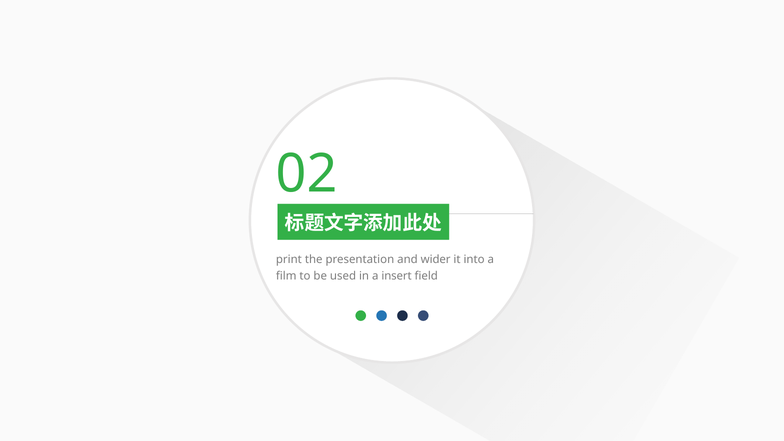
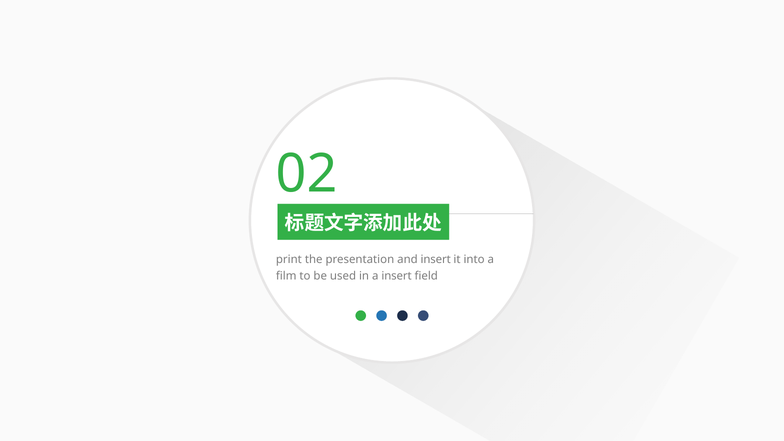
and wider: wider -> insert (436, 260)
